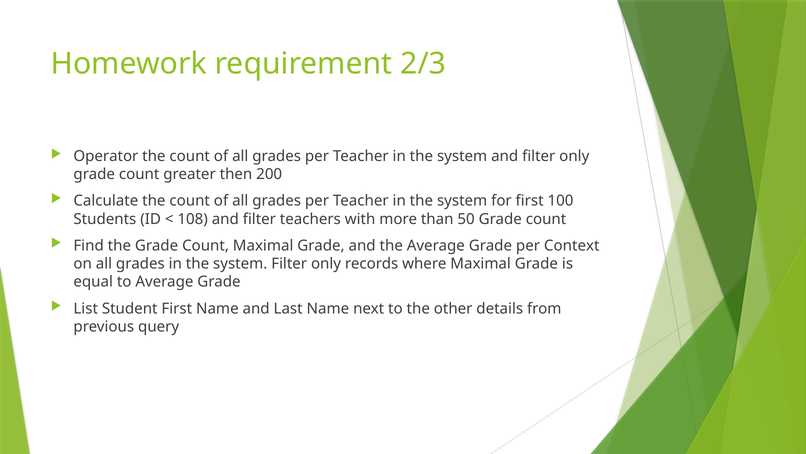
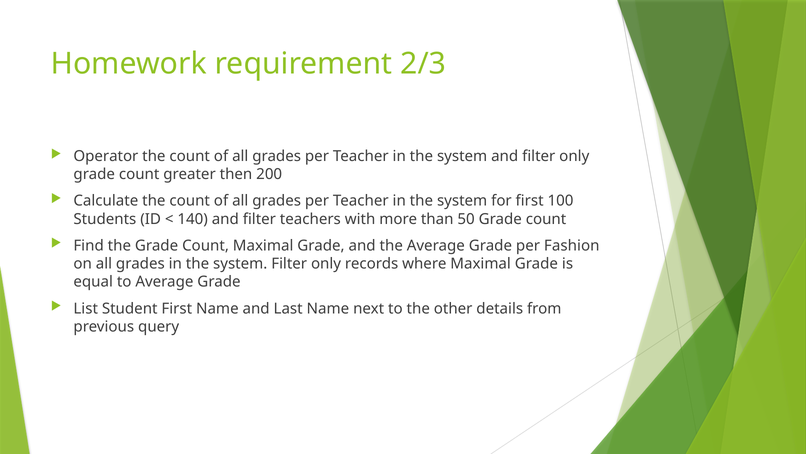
108: 108 -> 140 (193, 219)
Context: Context -> Fashion (572, 245)
